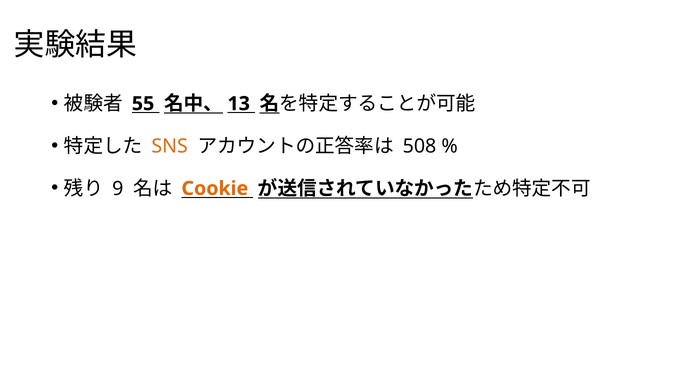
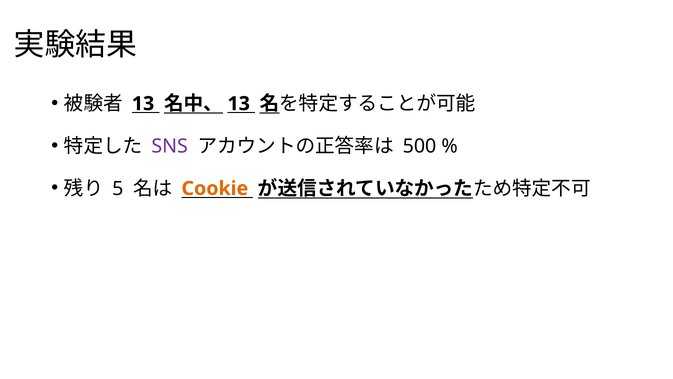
55: 55 -> 13 (143, 104)
SNS colour: orange -> purple (170, 146)
508: 508 -> 500 (420, 146)
9: 9 -> 5 (118, 188)
